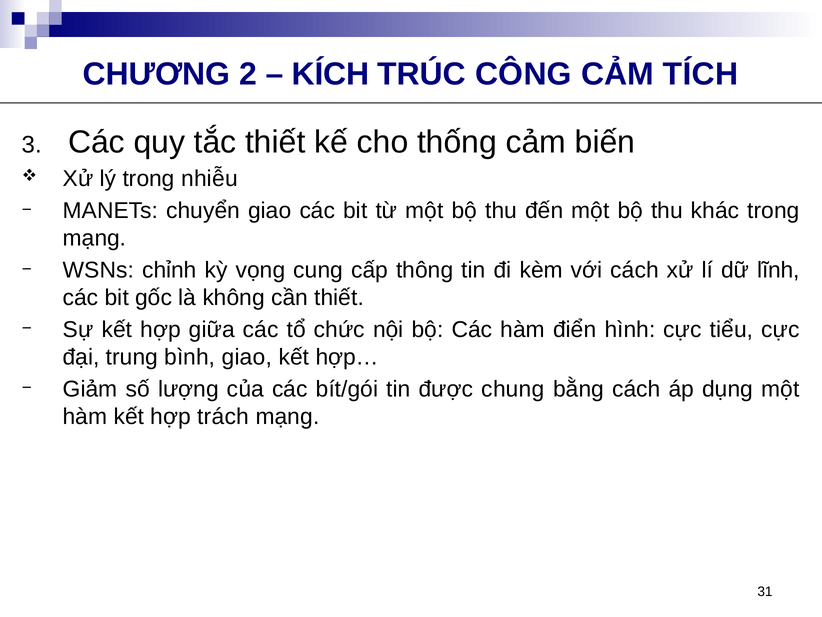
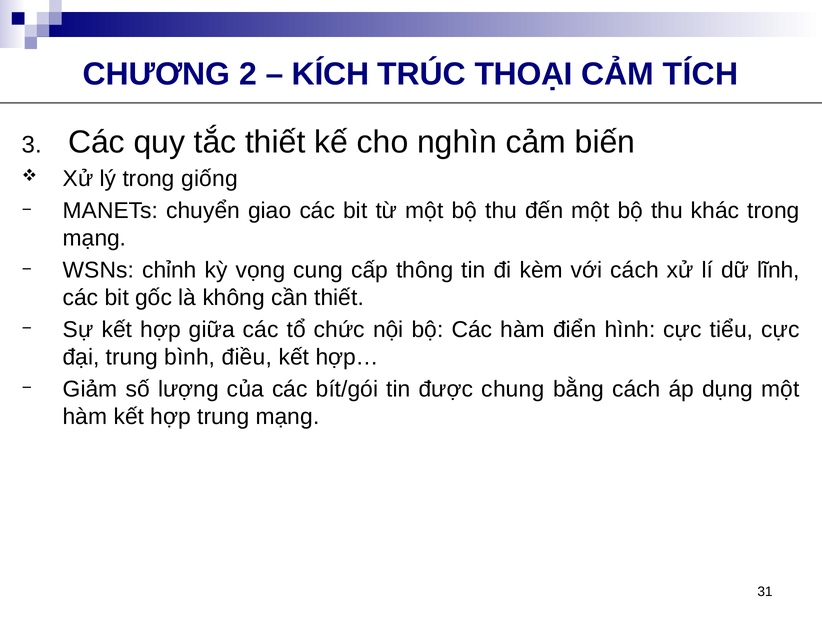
CÔNG: CÔNG -> THOẠI (524, 74)
thống: thống -> nghìn (457, 142)
nhiễu: nhiễu -> giống (209, 179)
bình giao: giao -> điều (247, 357)
hợp trách: trách -> trung (223, 416)
